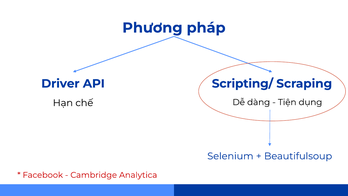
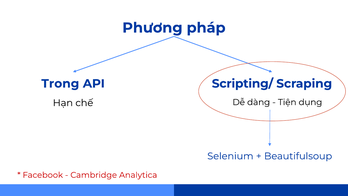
Driver: Driver -> Trong (60, 84)
